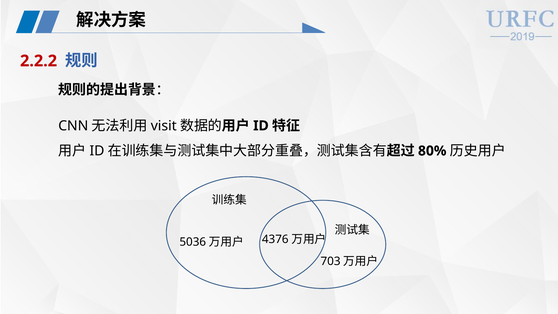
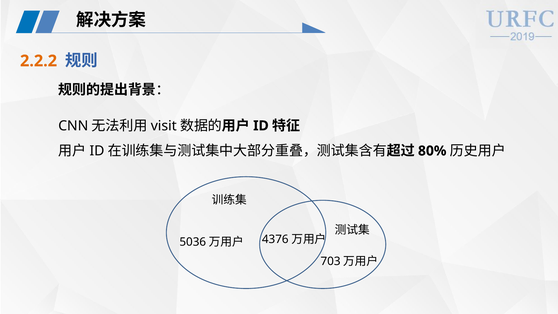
2.2.2 colour: red -> orange (39, 61)
